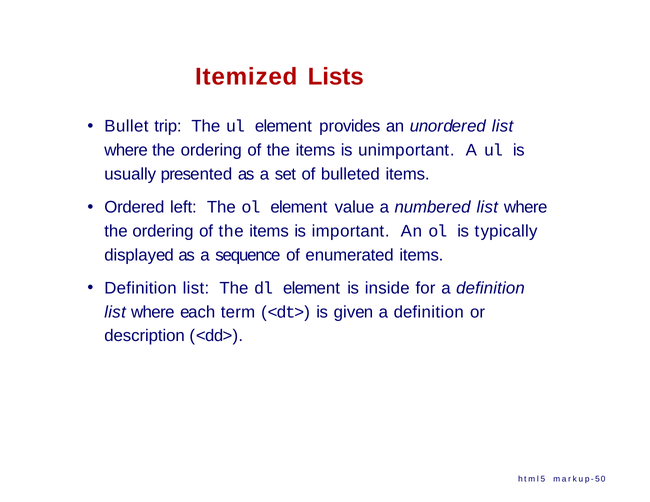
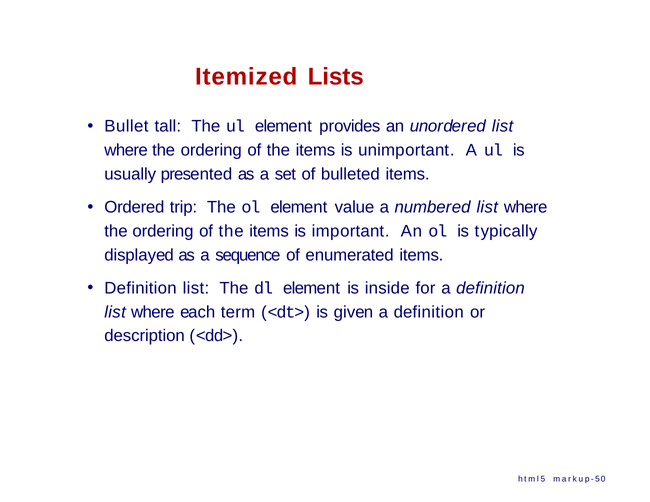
trip: trip -> tall (168, 127)
left: left -> trip (183, 207)
